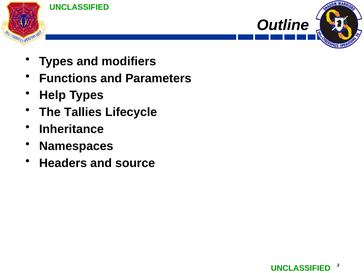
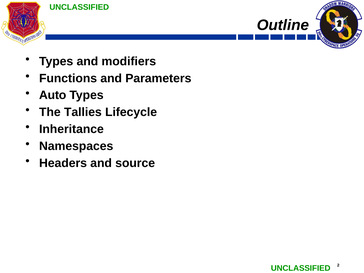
Help: Help -> Auto (53, 95)
